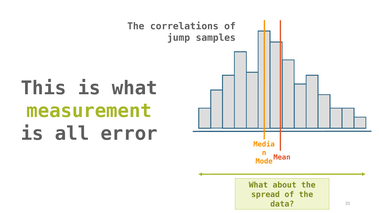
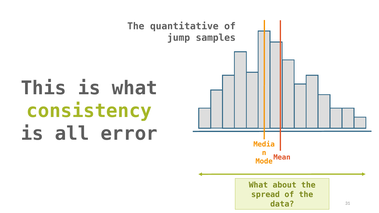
correlations: correlations -> quantitative (184, 26)
measurement: measurement -> consistency (89, 111)
